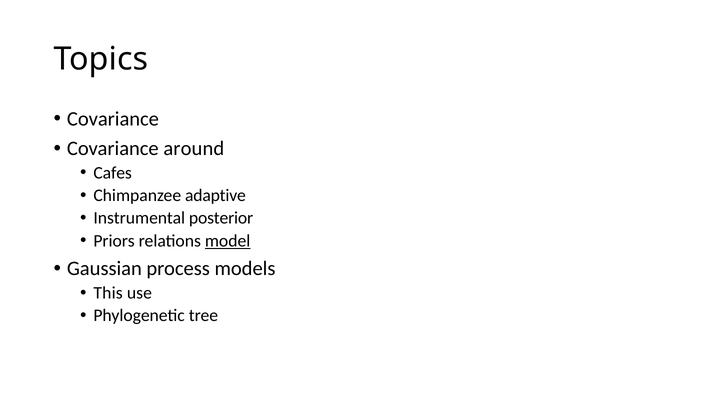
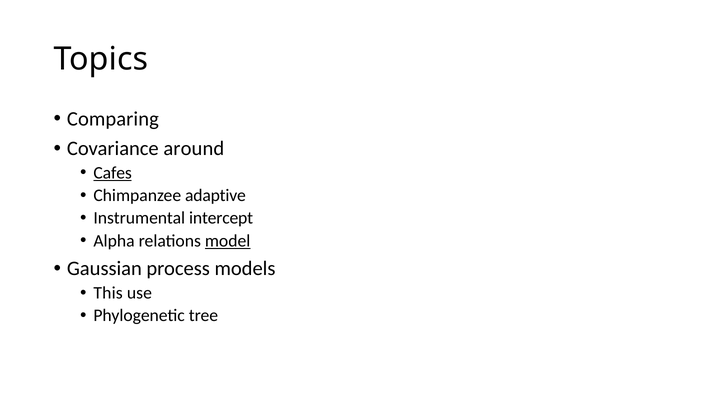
Covariance: Covariance -> Comparing (113, 119)
Cafes underline: none -> present (113, 173)
posterior: posterior -> intercept (221, 218)
Priors: Priors -> Alpha (114, 241)
